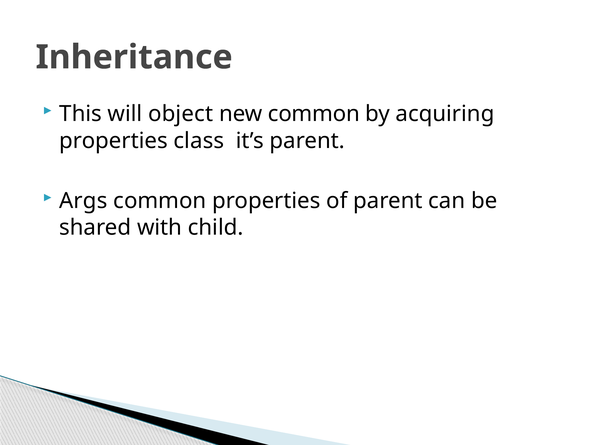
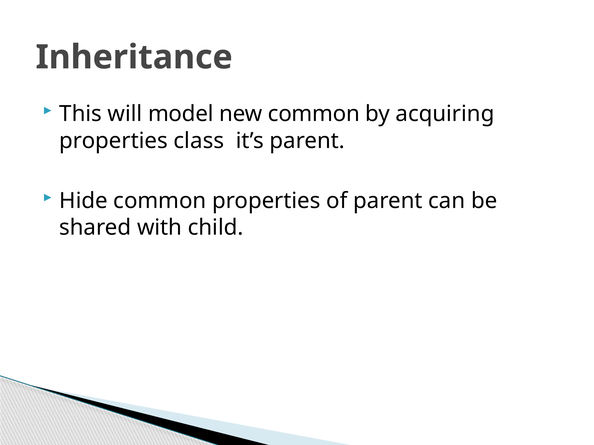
object: object -> model (181, 114)
Args: Args -> Hide (83, 201)
